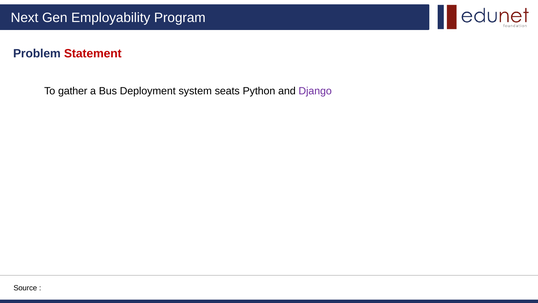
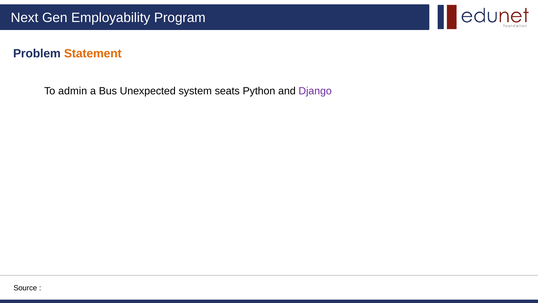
Statement colour: red -> orange (93, 54)
gather: gather -> admin (73, 91)
Deployment: Deployment -> Unexpected (148, 91)
